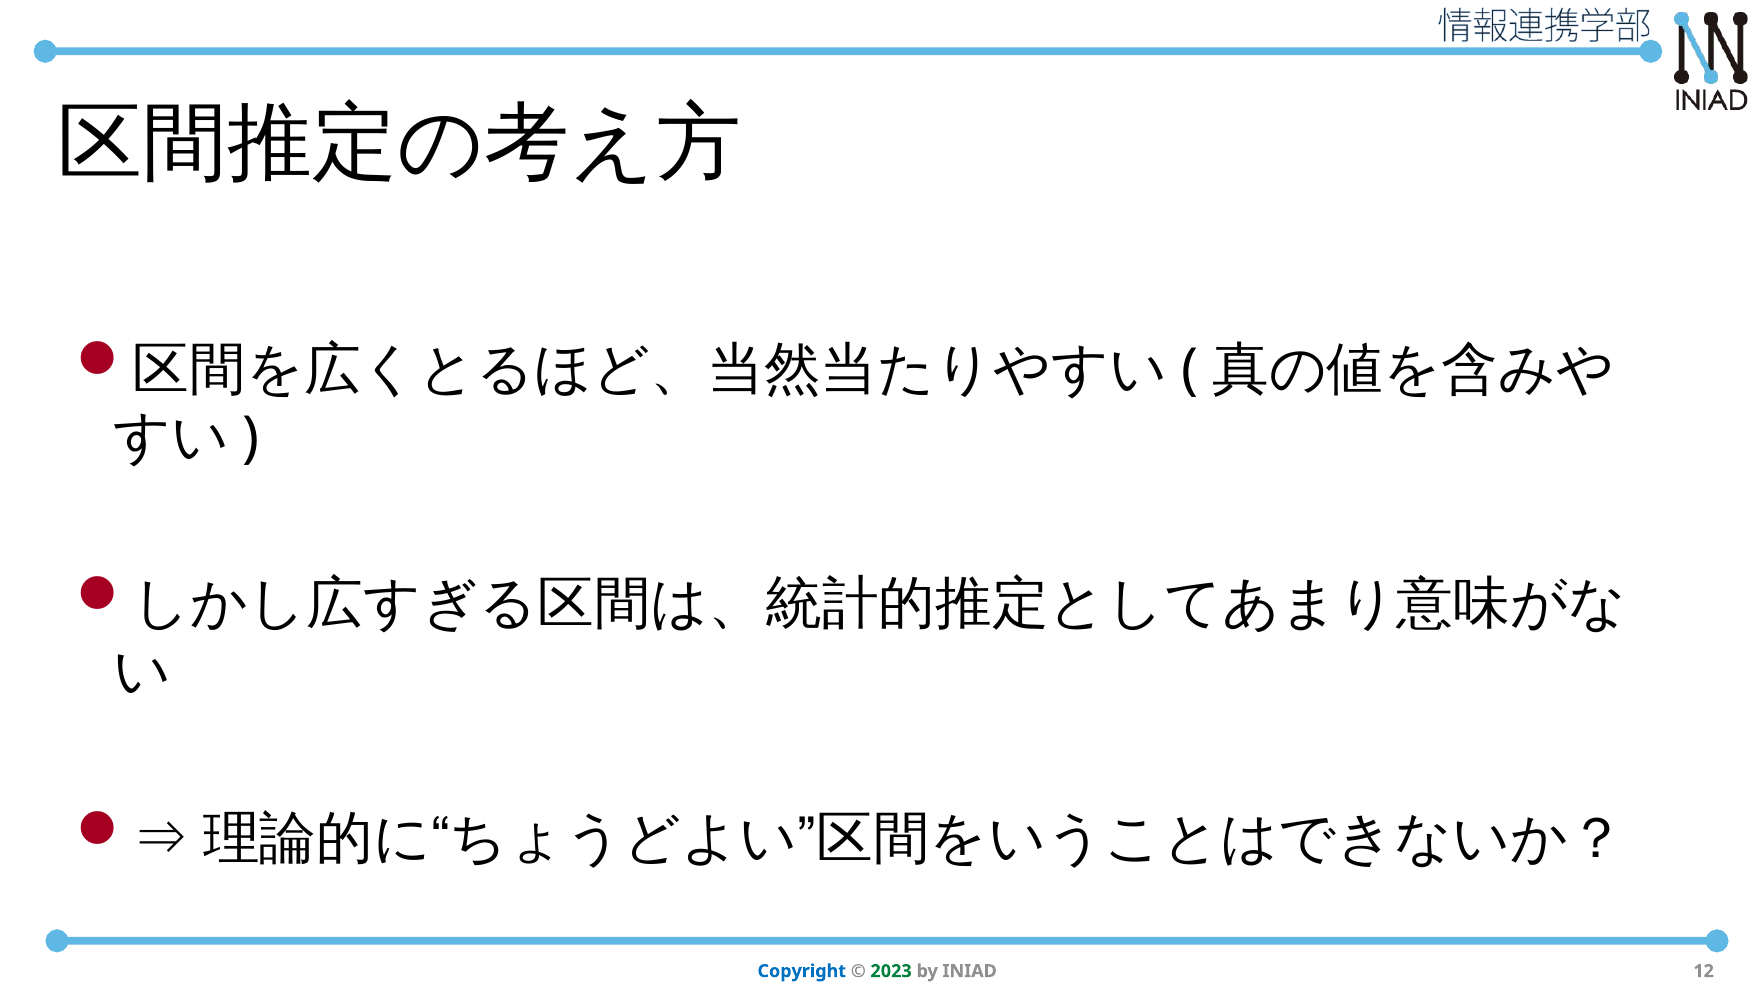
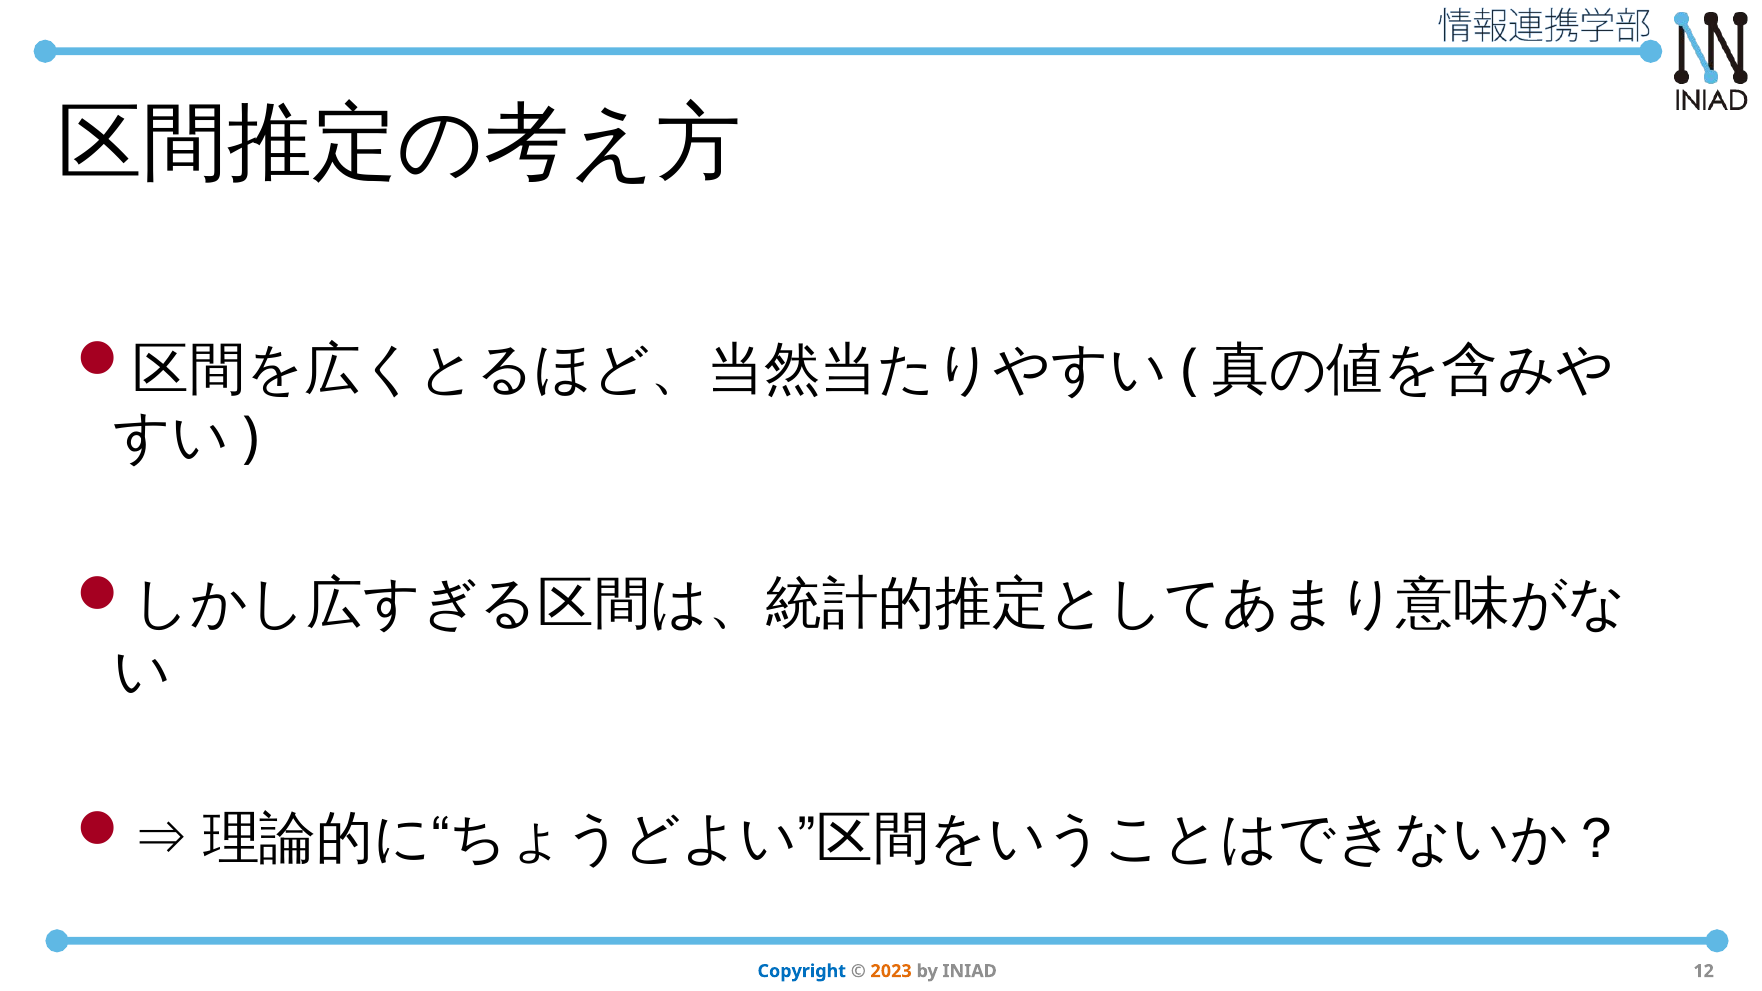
2023 colour: green -> orange (891, 971)
